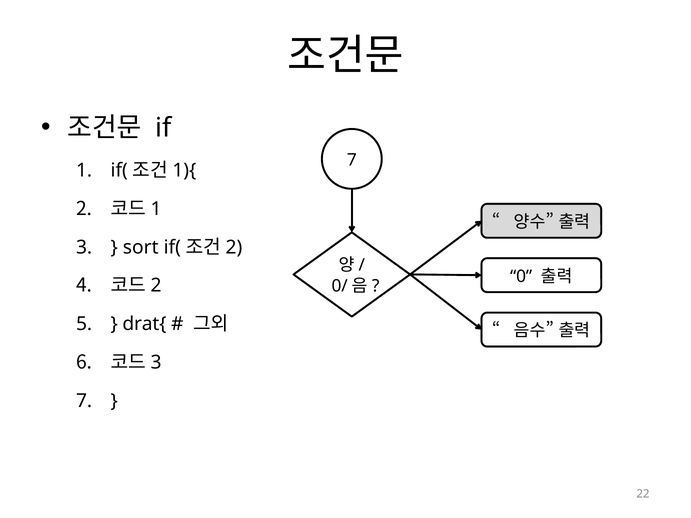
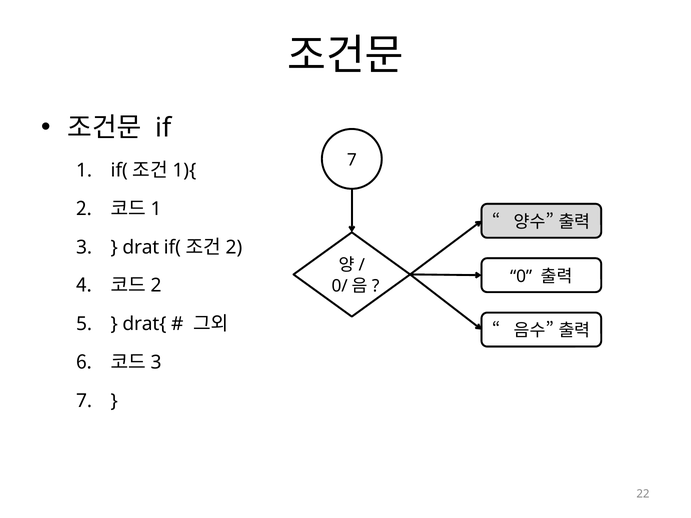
sort: sort -> drat (141, 247)
